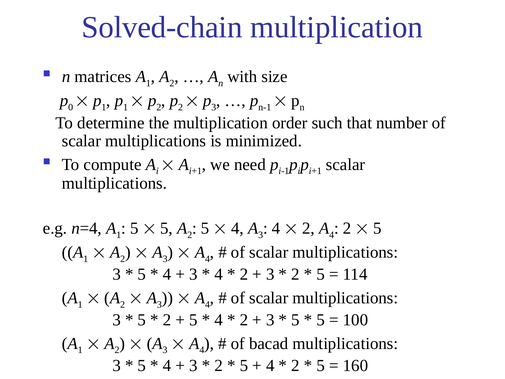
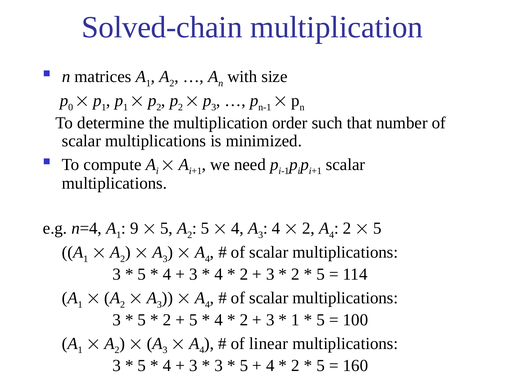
5: 5 -> 9 (134, 228)
5: 5 -> 1 (295, 320)
bacad: bacad -> linear (269, 343)
2: 2 -> 3 (219, 365)
